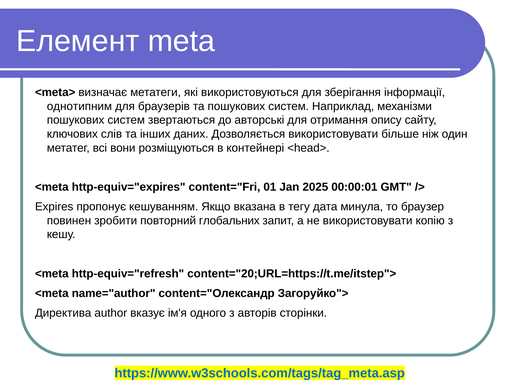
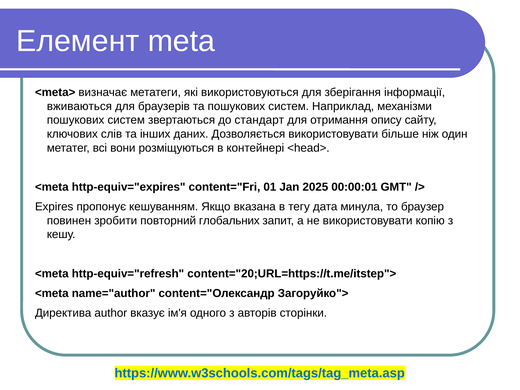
однотипним: однотипним -> вживаються (79, 106)
авторські: авторські -> стандарт (259, 120)
